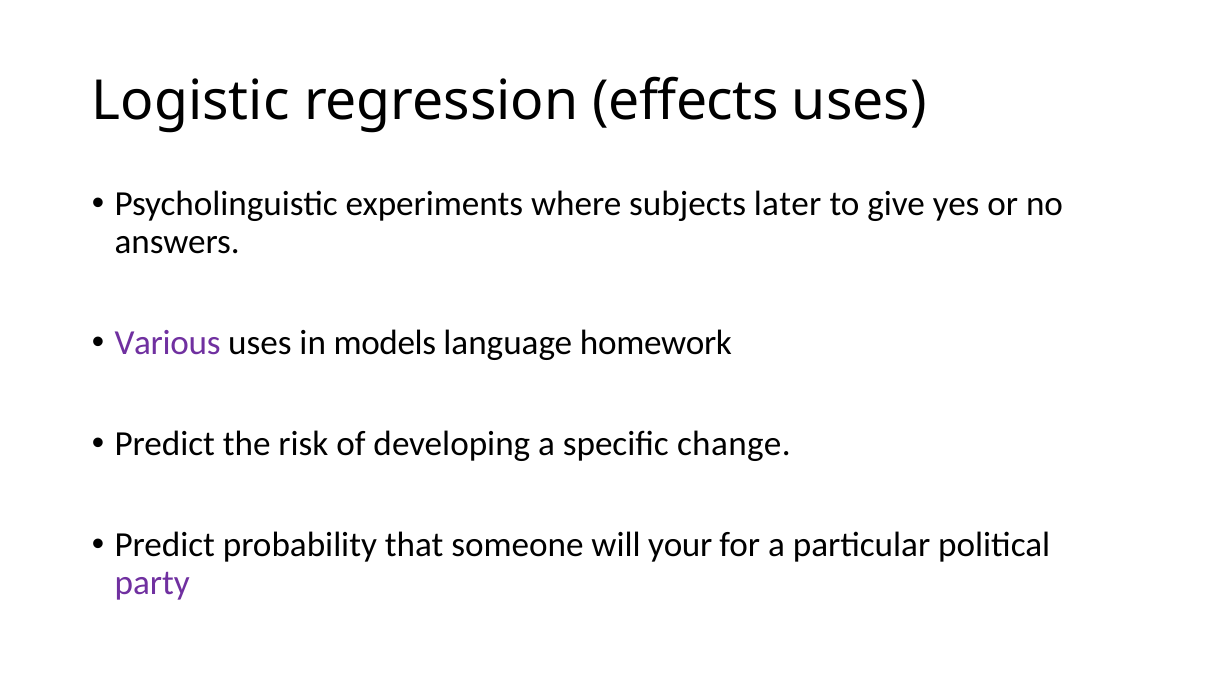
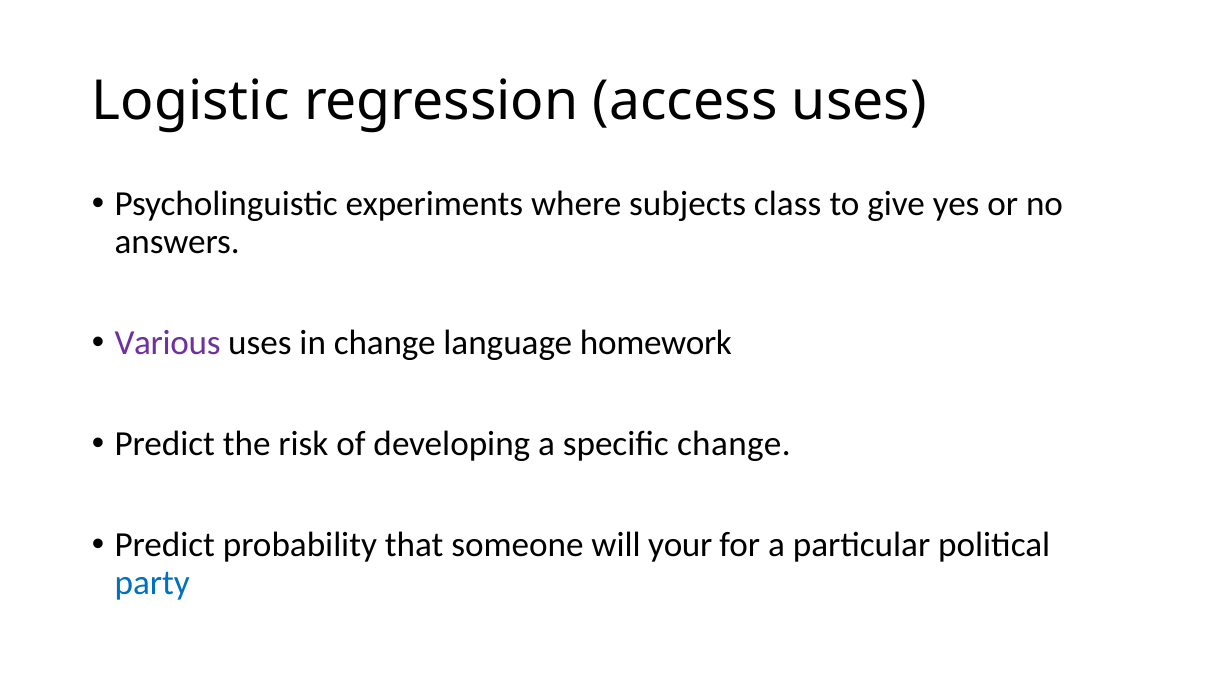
effects: effects -> access (685, 101)
later: later -> class (788, 204)
in models: models -> change (385, 343)
party colour: purple -> blue (152, 583)
